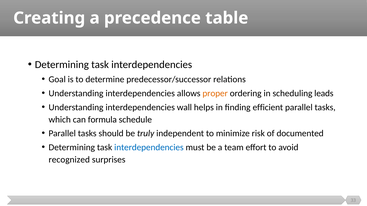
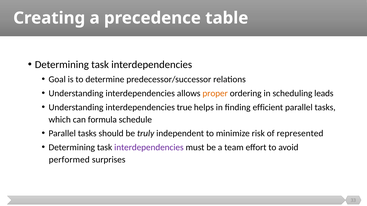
wall: wall -> true (184, 108)
documented: documented -> represented (300, 134)
interdependencies colour: blue -> purple (149, 148)
recognized: recognized -> performed (69, 160)
